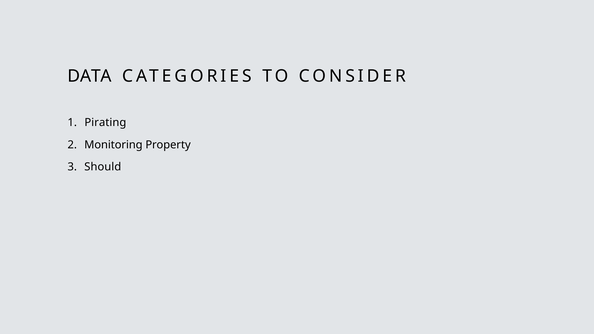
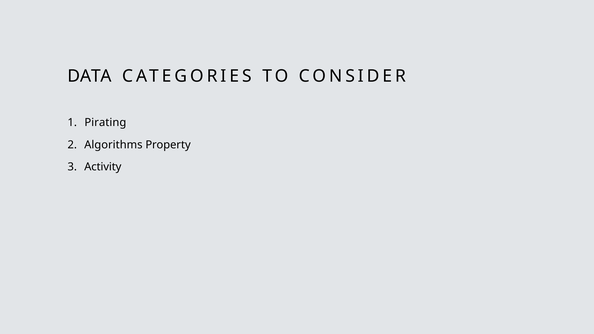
Monitoring: Monitoring -> Algorithms (113, 145)
Should: Should -> Activity (103, 167)
